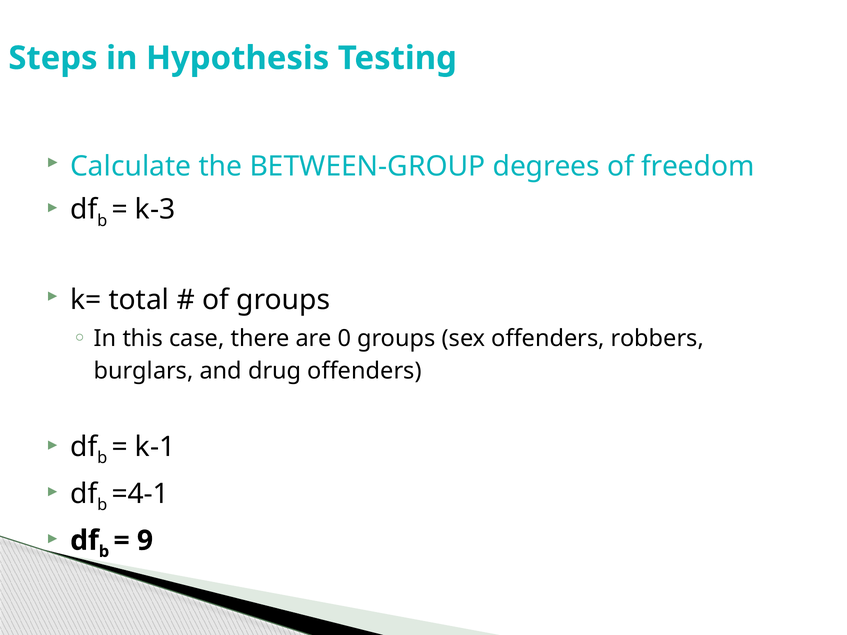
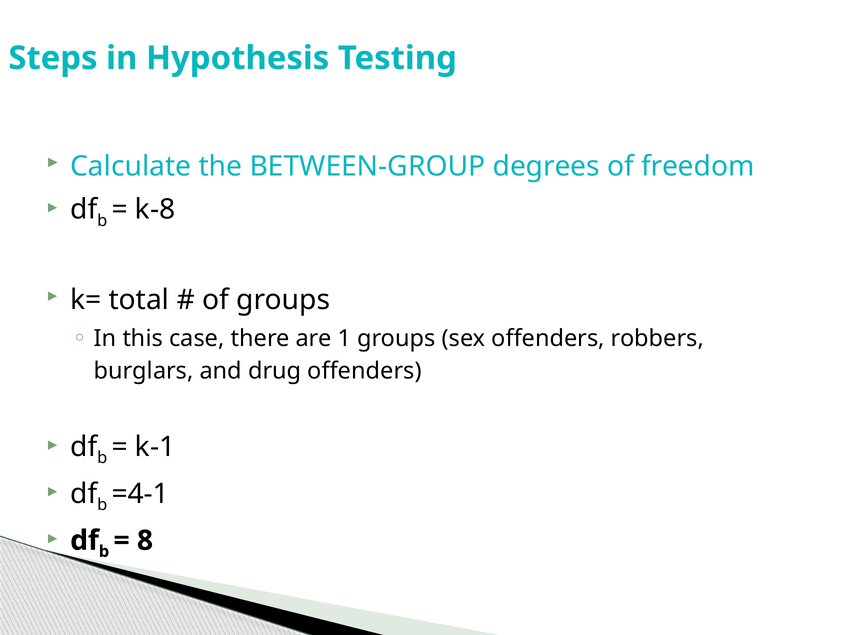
k-3: k-3 -> k-8 (155, 210)
0: 0 -> 1 (344, 339)
9: 9 -> 8 (145, 541)
